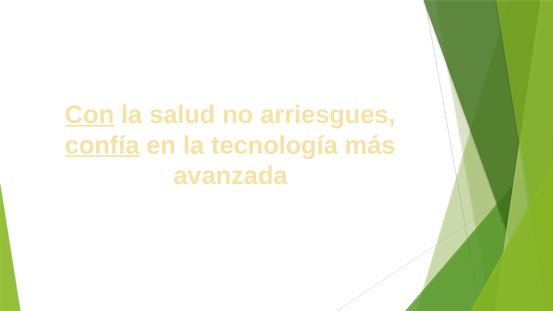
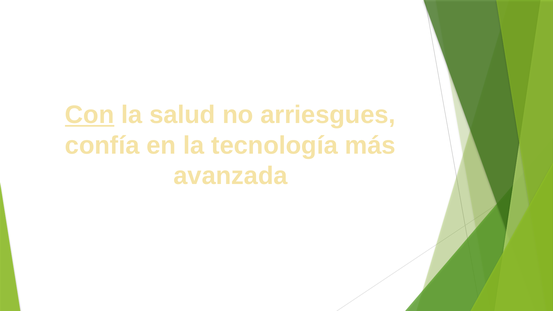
confía underline: present -> none (102, 145)
